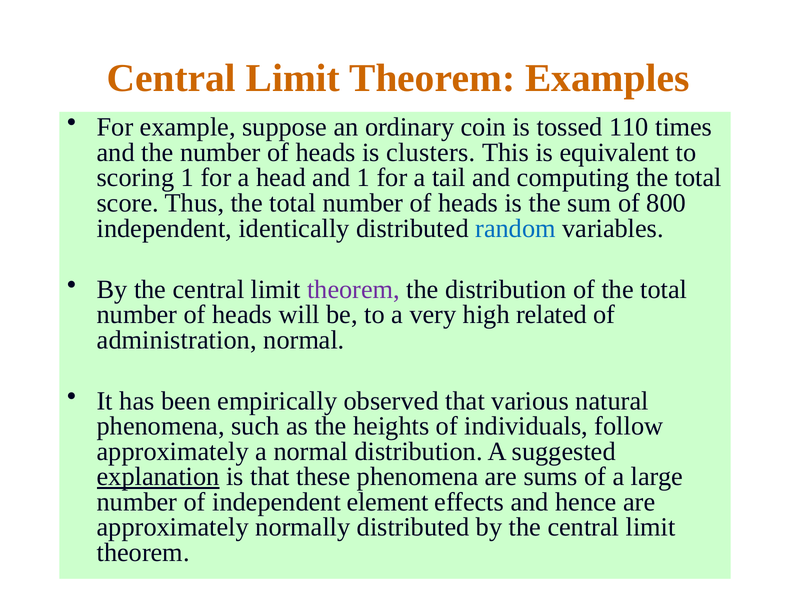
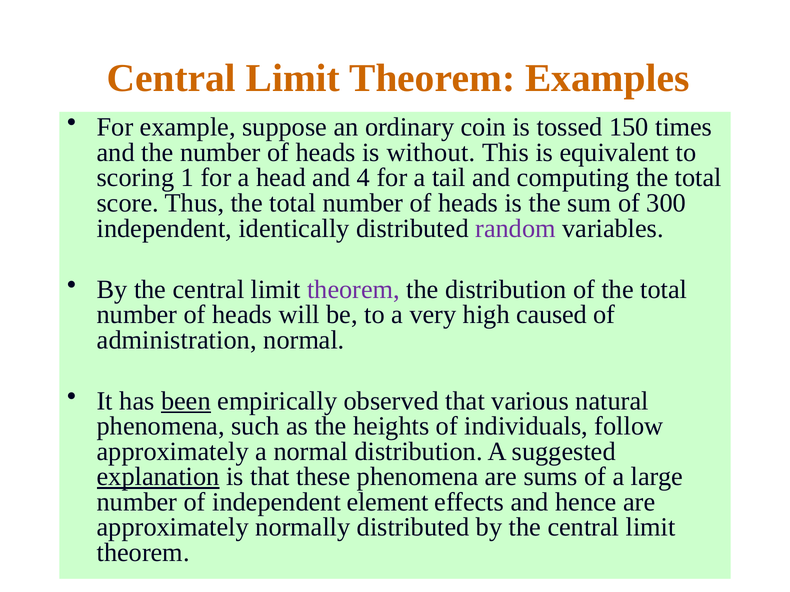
110: 110 -> 150 (629, 127)
clusters: clusters -> without (431, 153)
and 1: 1 -> 4 (363, 178)
800: 800 -> 300 (666, 203)
random colour: blue -> purple (515, 229)
related: related -> caused (552, 315)
been underline: none -> present (186, 401)
